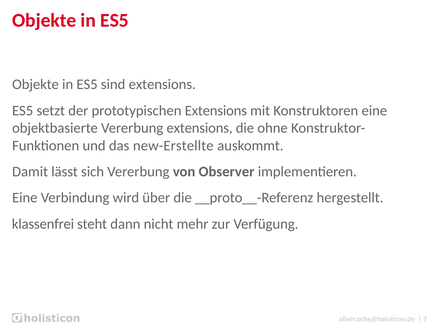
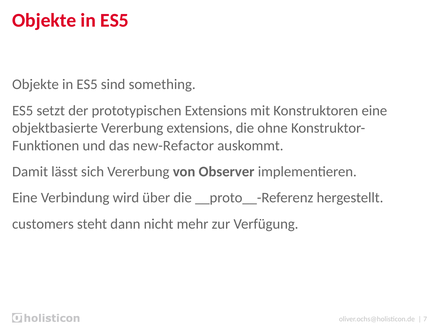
sind extensions: extensions -> something (162, 85)
new-Erstellte: new-Erstellte -> new-Refactor (173, 146)
klassenfrei: klassenfrei -> customers (43, 224)
